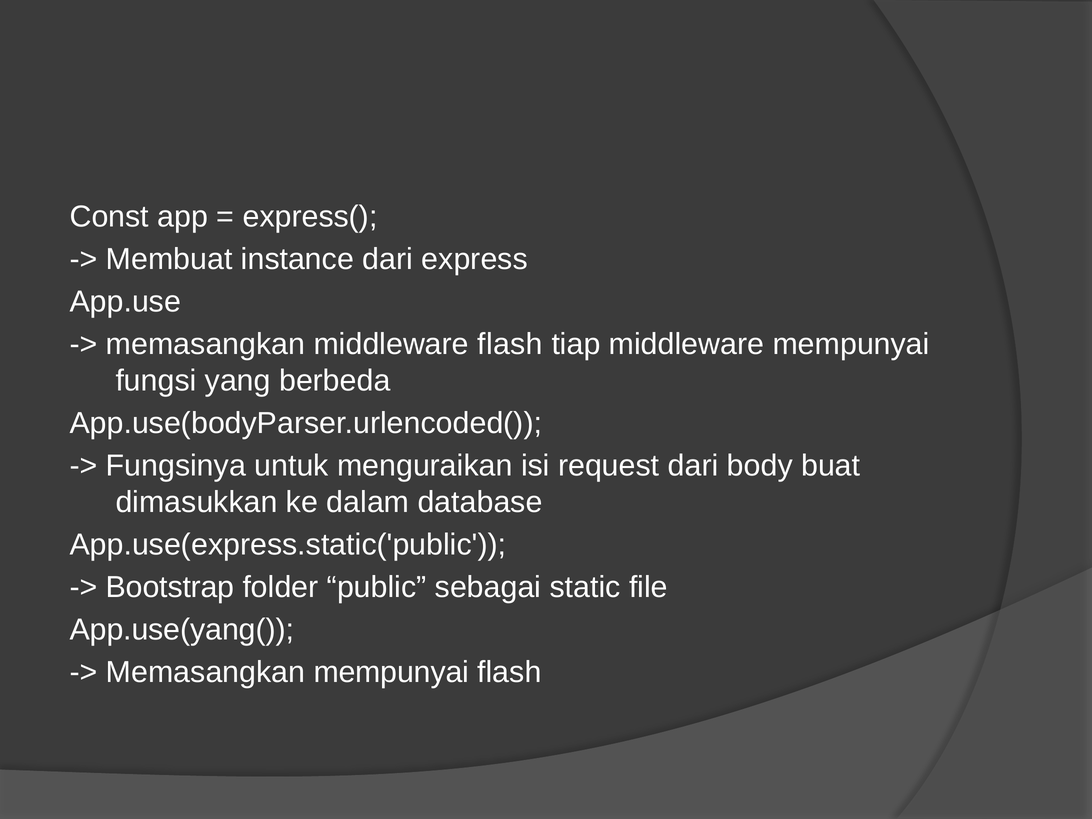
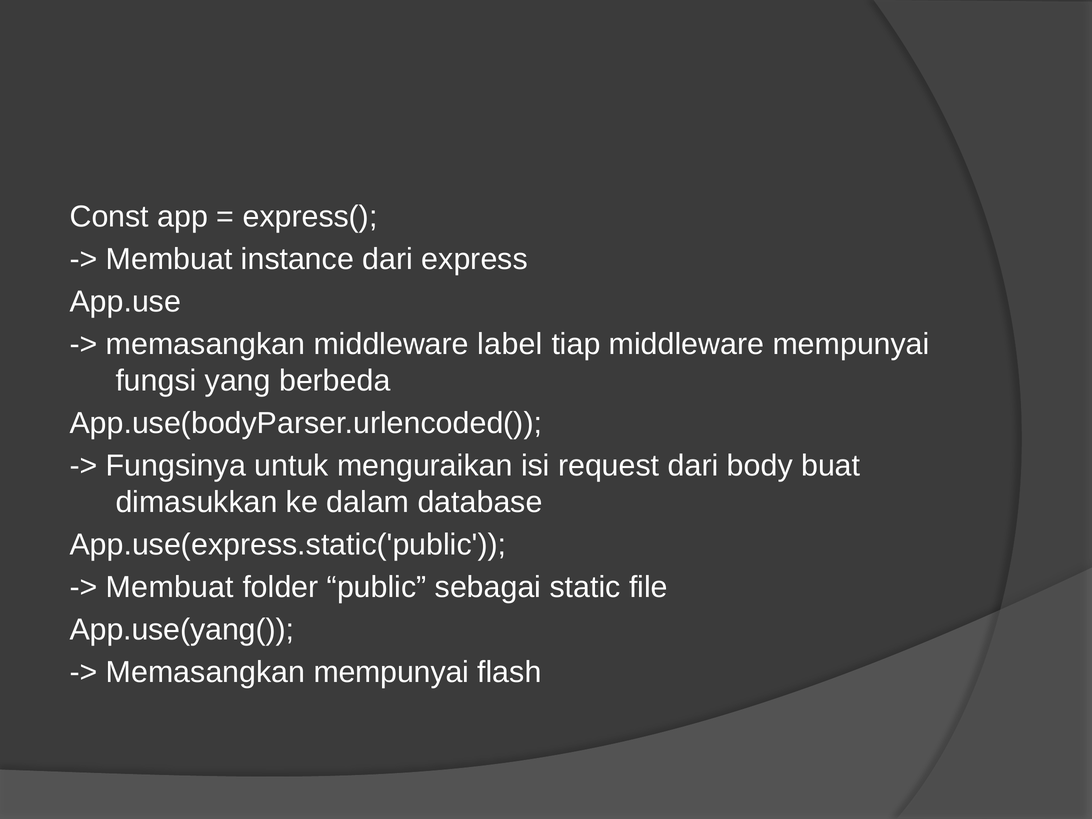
middleware flash: flash -> label (510, 344)
Bootstrap: Bootstrap -> Membuat (170, 587)
